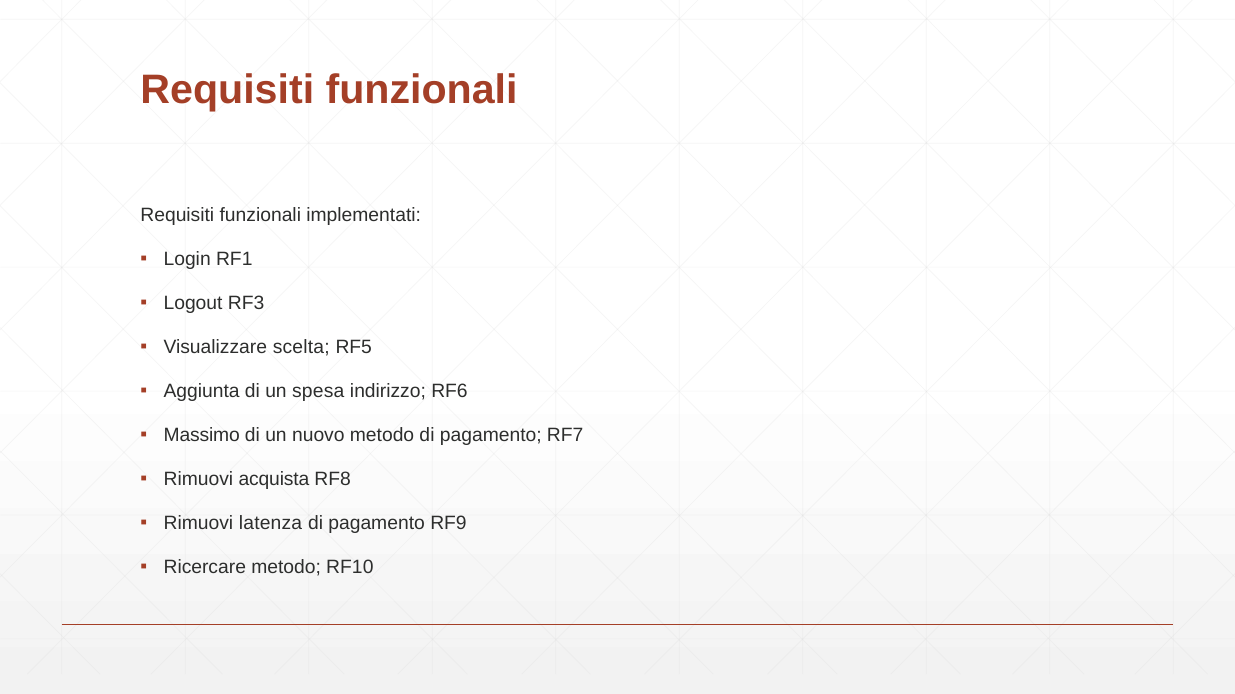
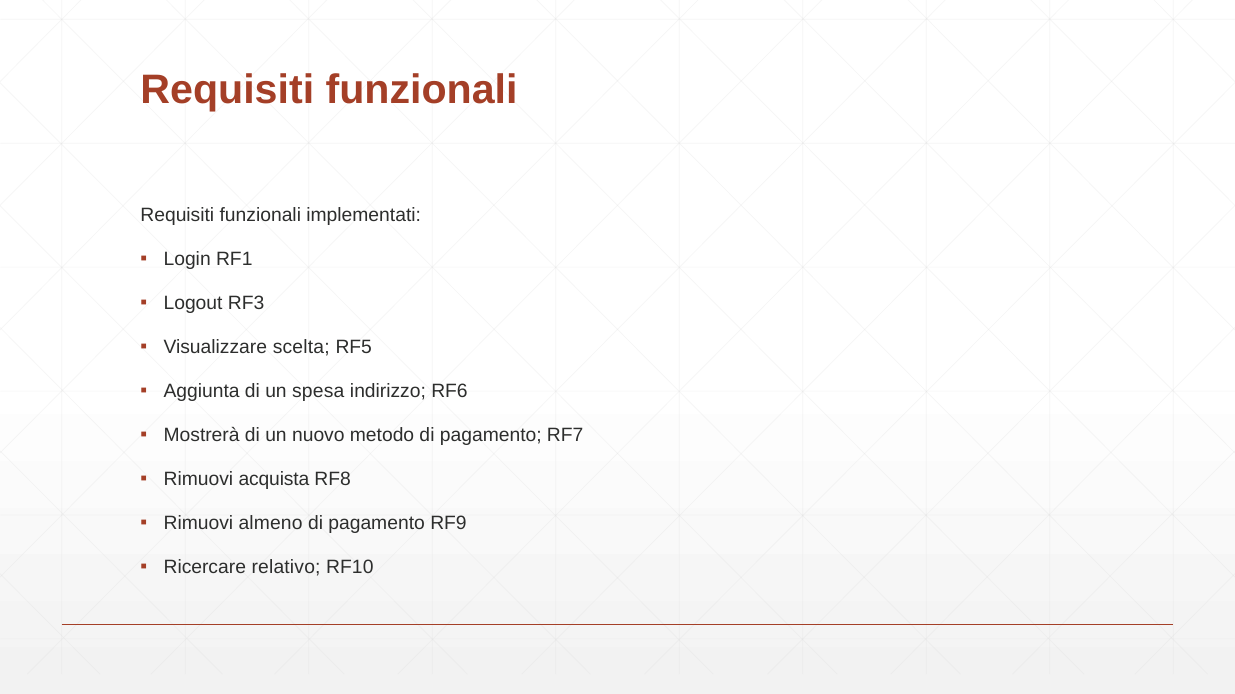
Massimo: Massimo -> Mostrerà (202, 436)
latenza: latenza -> almeno (271, 524)
Ricercare metodo: metodo -> relativo (286, 568)
